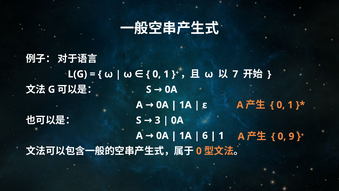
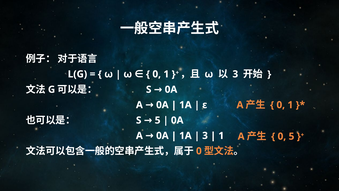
7: 7 -> 3 (235, 74)
S 3: 3 -> 5 (158, 120)
6: 6 -> 3 (205, 135)
0 9: 9 -> 5 (291, 136)
